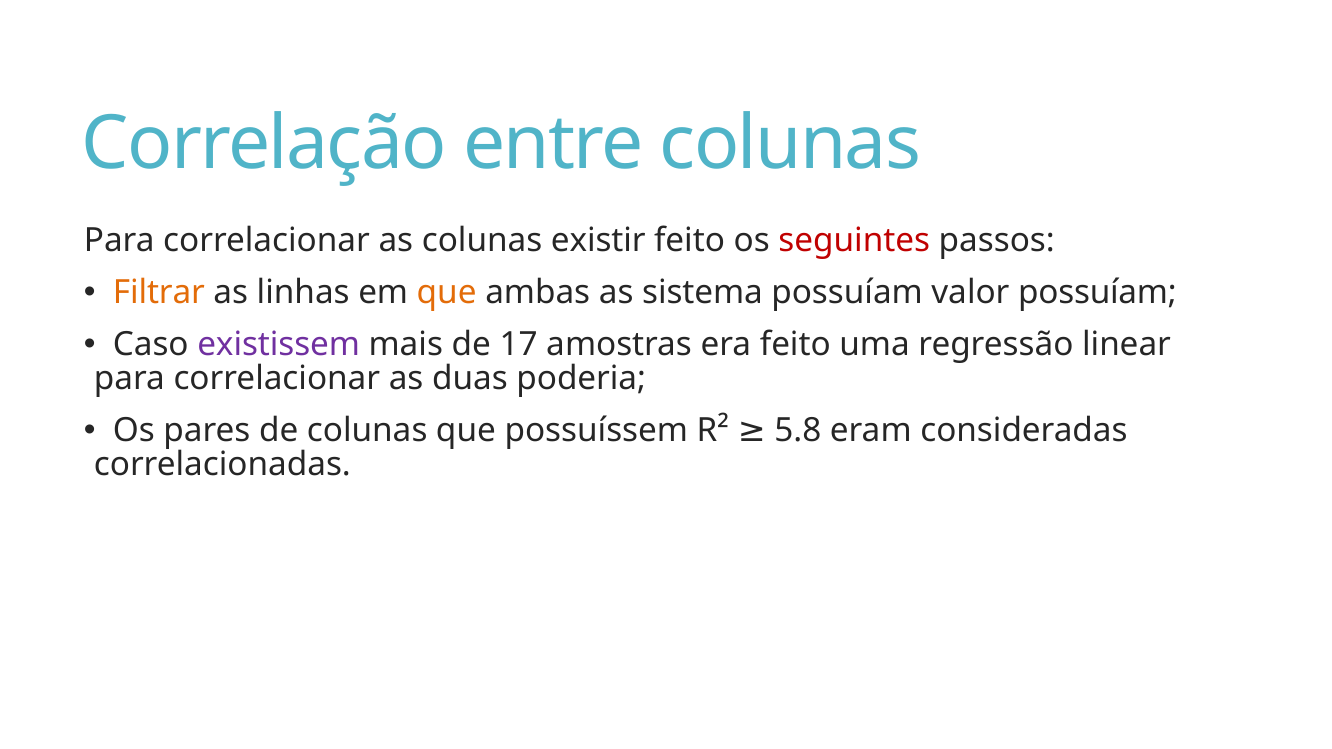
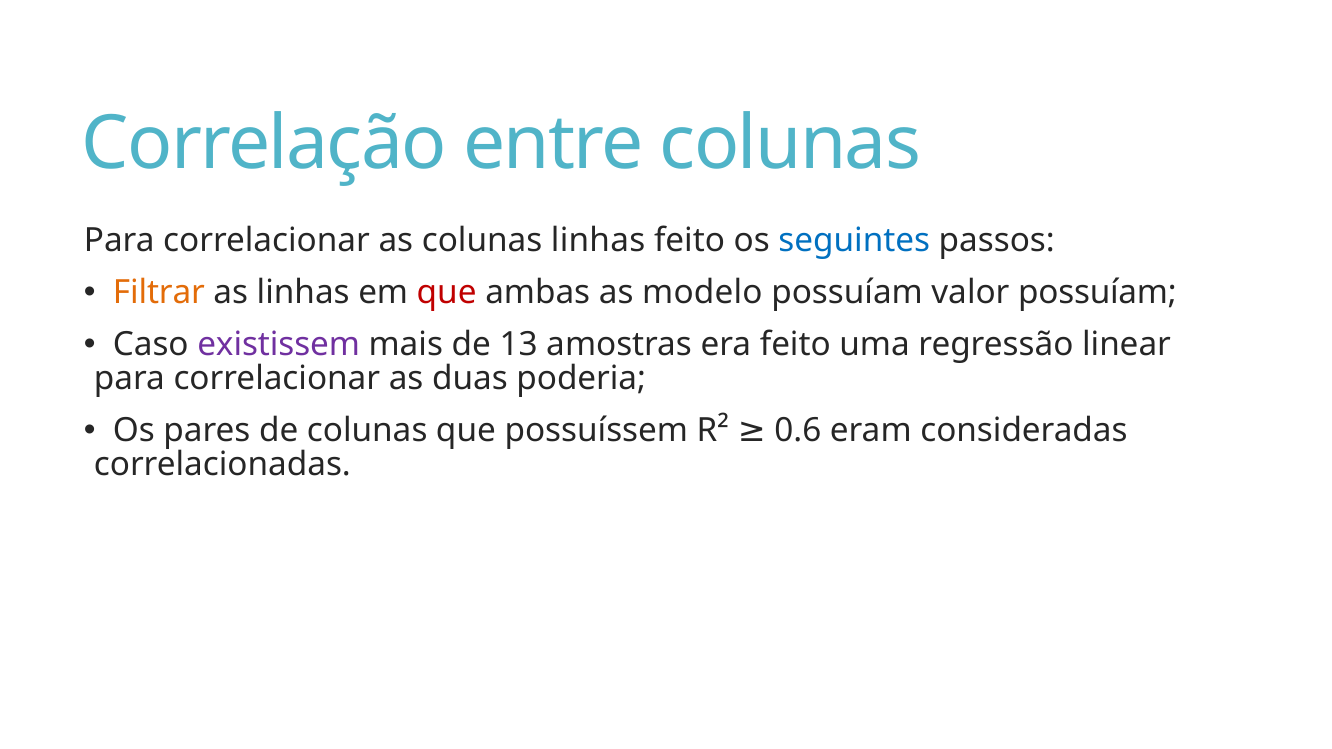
colunas existir: existir -> linhas (598, 241)
seguintes colour: red -> blue (854, 241)
que colour: orange -> red (447, 293)
sistema: sistema -> modelo (702, 293)
17: 17 -> 13 (519, 345)
5.8: 5.8 -> 0.6 (798, 431)
